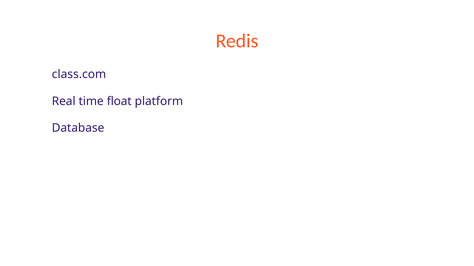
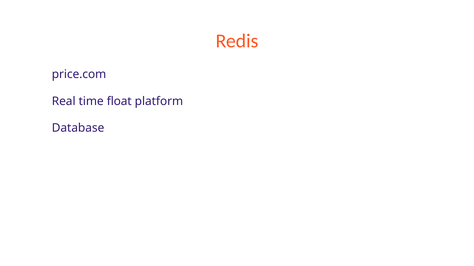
class.com: class.com -> price.com (79, 75)
